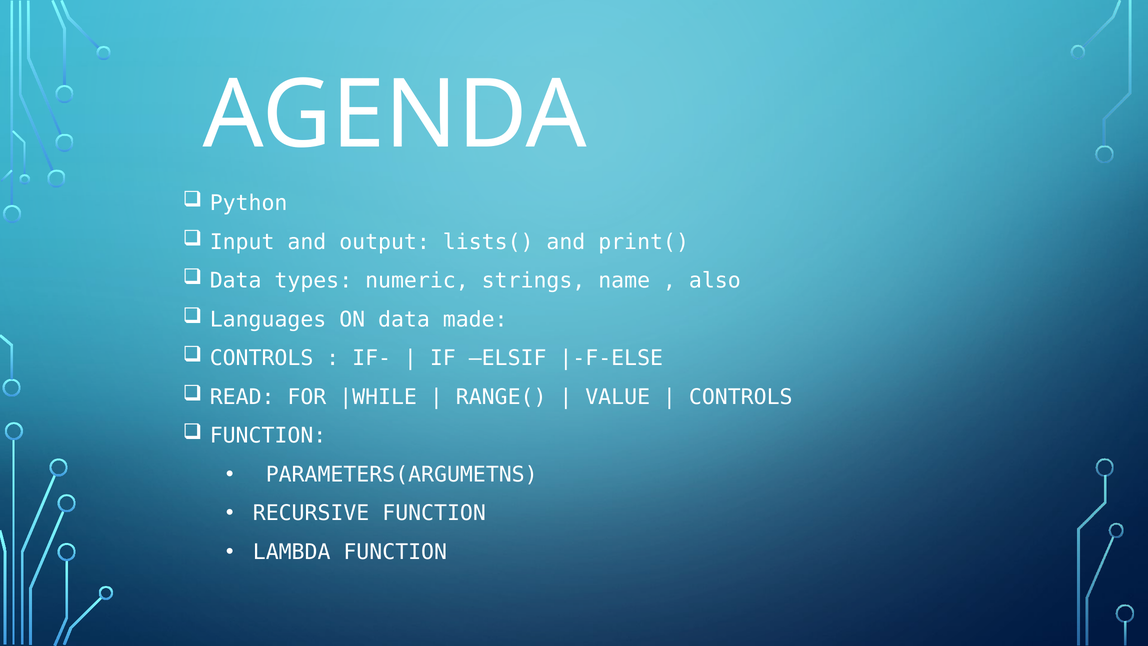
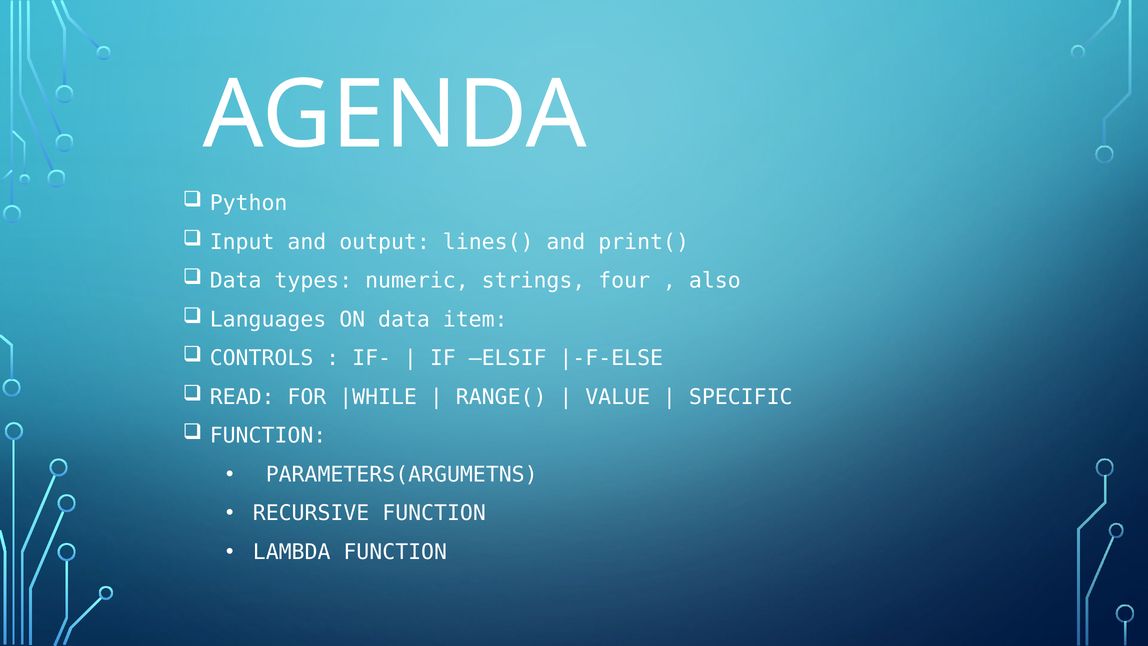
lists(: lists( -> lines( (488, 242)
name: name -> four (624, 281)
made: made -> item (475, 319)
CONTROLS: CONTROLS -> SPECIFIC (741, 397)
